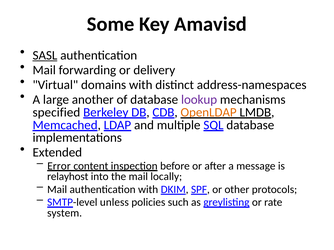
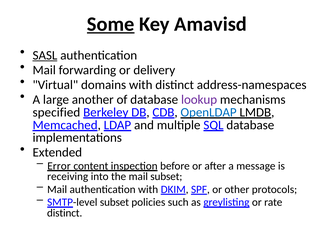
Some underline: none -> present (111, 24)
OpenLDAP colour: orange -> blue (209, 113)
relayhost: relayhost -> receiving (68, 177)
mail locally: locally -> subset (166, 177)
SMTP-level unless: unless -> subset (114, 203)
system: system -> distinct (65, 213)
